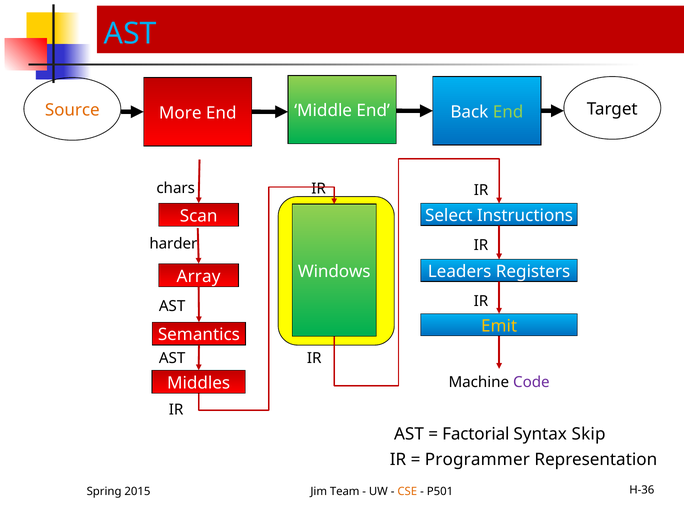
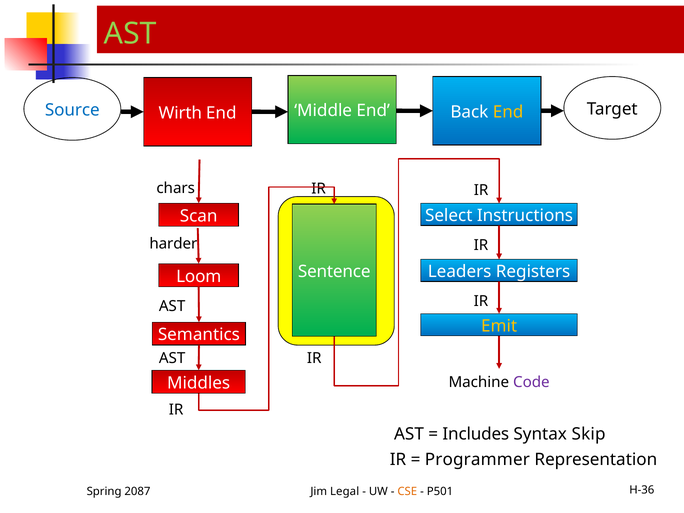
AST colour: light blue -> light green (130, 34)
Source colour: orange -> blue (72, 110)
More: More -> Wirth (180, 113)
End colour: light green -> yellow (508, 112)
Windows: Windows -> Sentence (334, 271)
Array: Array -> Loom (199, 276)
Factorial: Factorial -> Includes (476, 434)
2015: 2015 -> 2087 (137, 492)
Team: Team -> Legal (345, 492)
